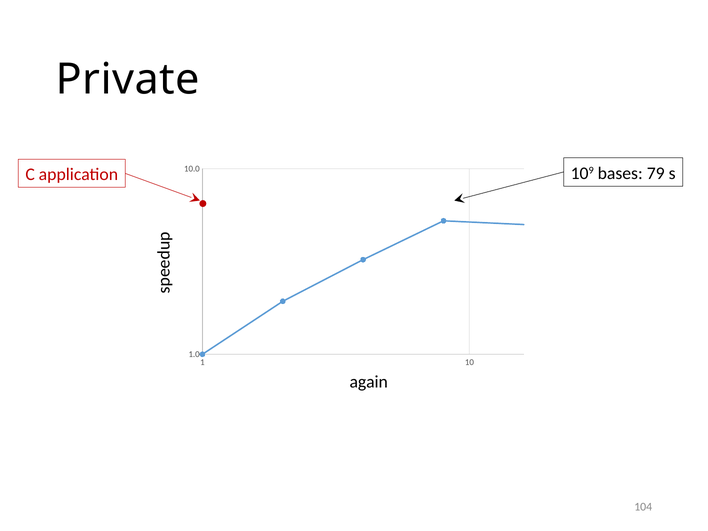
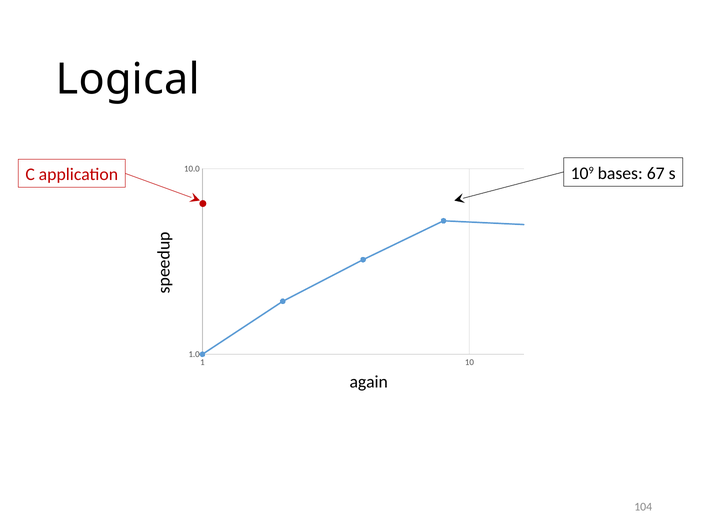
Private: Private -> Logical (128, 79)
79: 79 -> 67 (656, 173)
